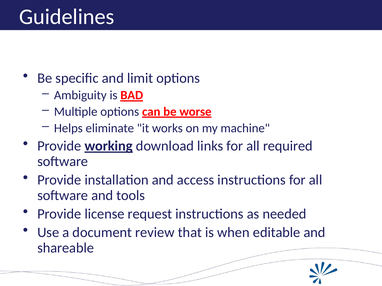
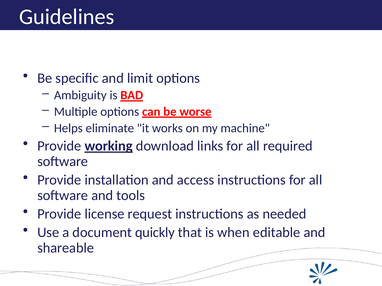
review: review -> quickly (155, 233)
